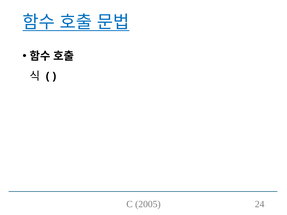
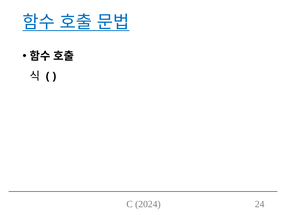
2005: 2005 -> 2024 (148, 204)
